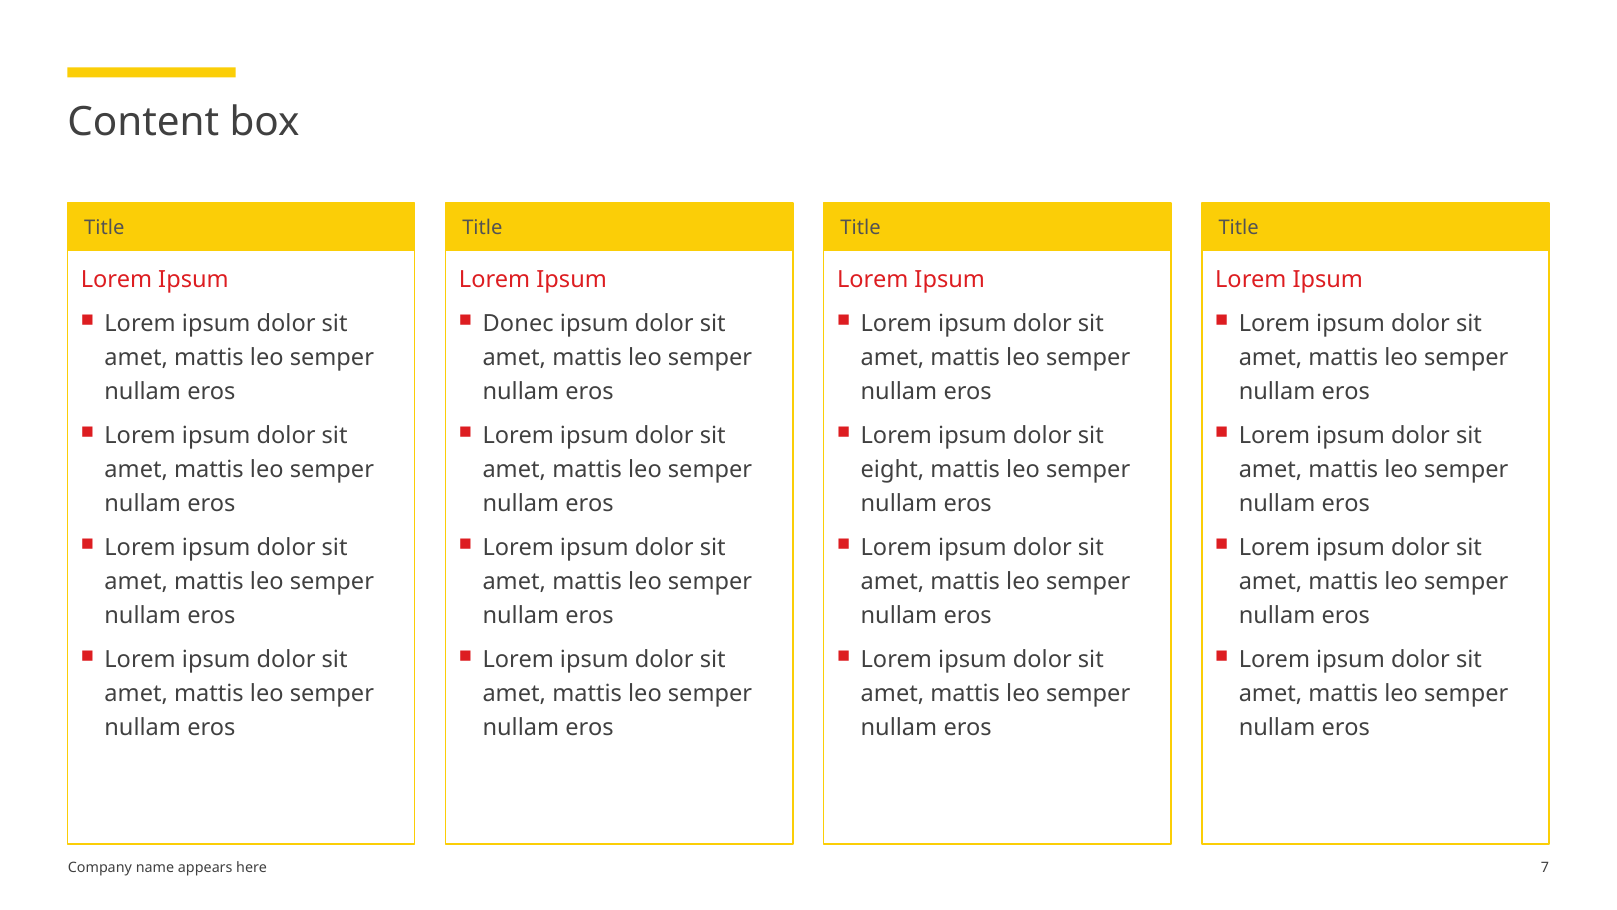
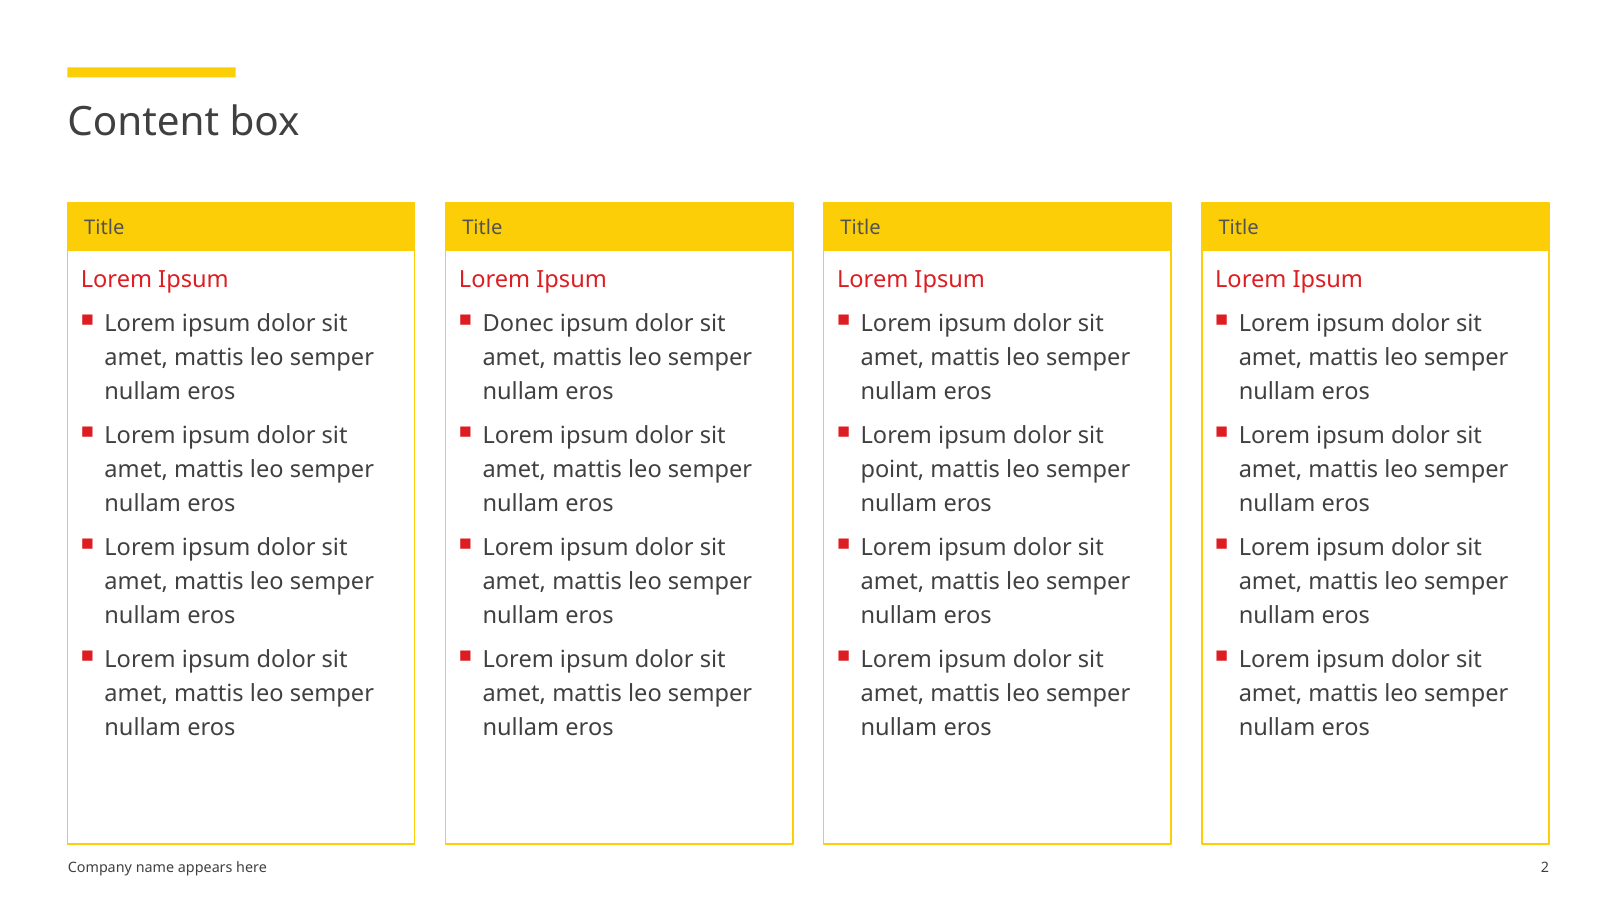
eight: eight -> point (892, 469)
7: 7 -> 2 (1545, 868)
